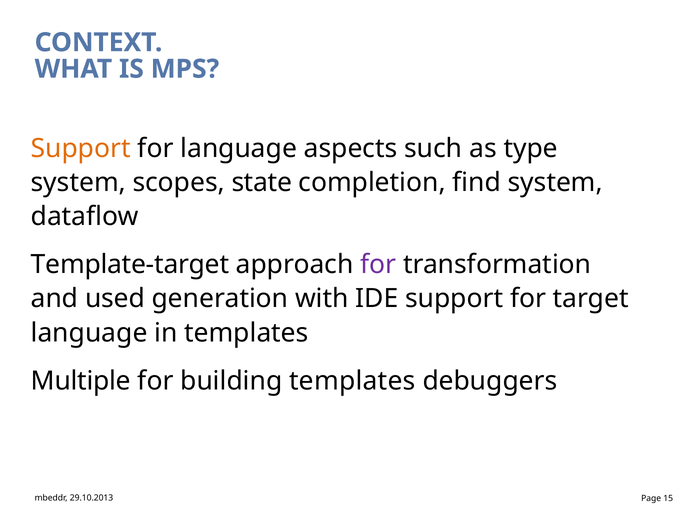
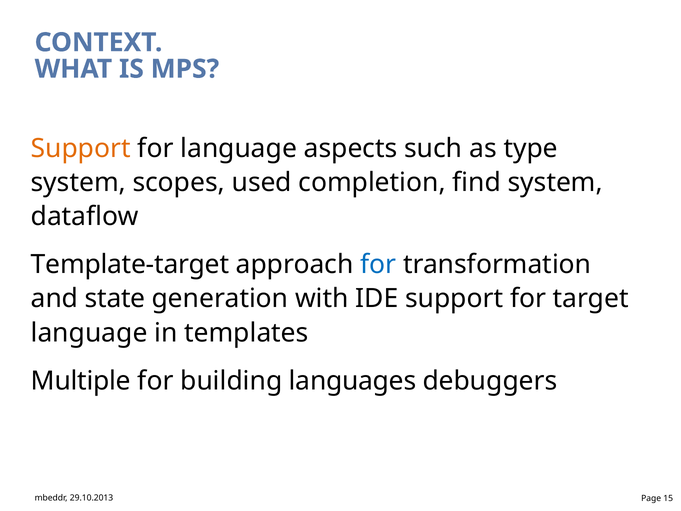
state: state -> used (262, 182)
for colour: purple -> blue (378, 265)
used: used -> state (115, 299)
building templates: templates -> languages (353, 381)
